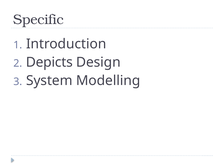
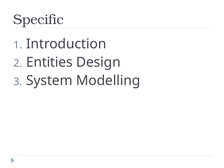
Depicts: Depicts -> Entities (49, 62)
